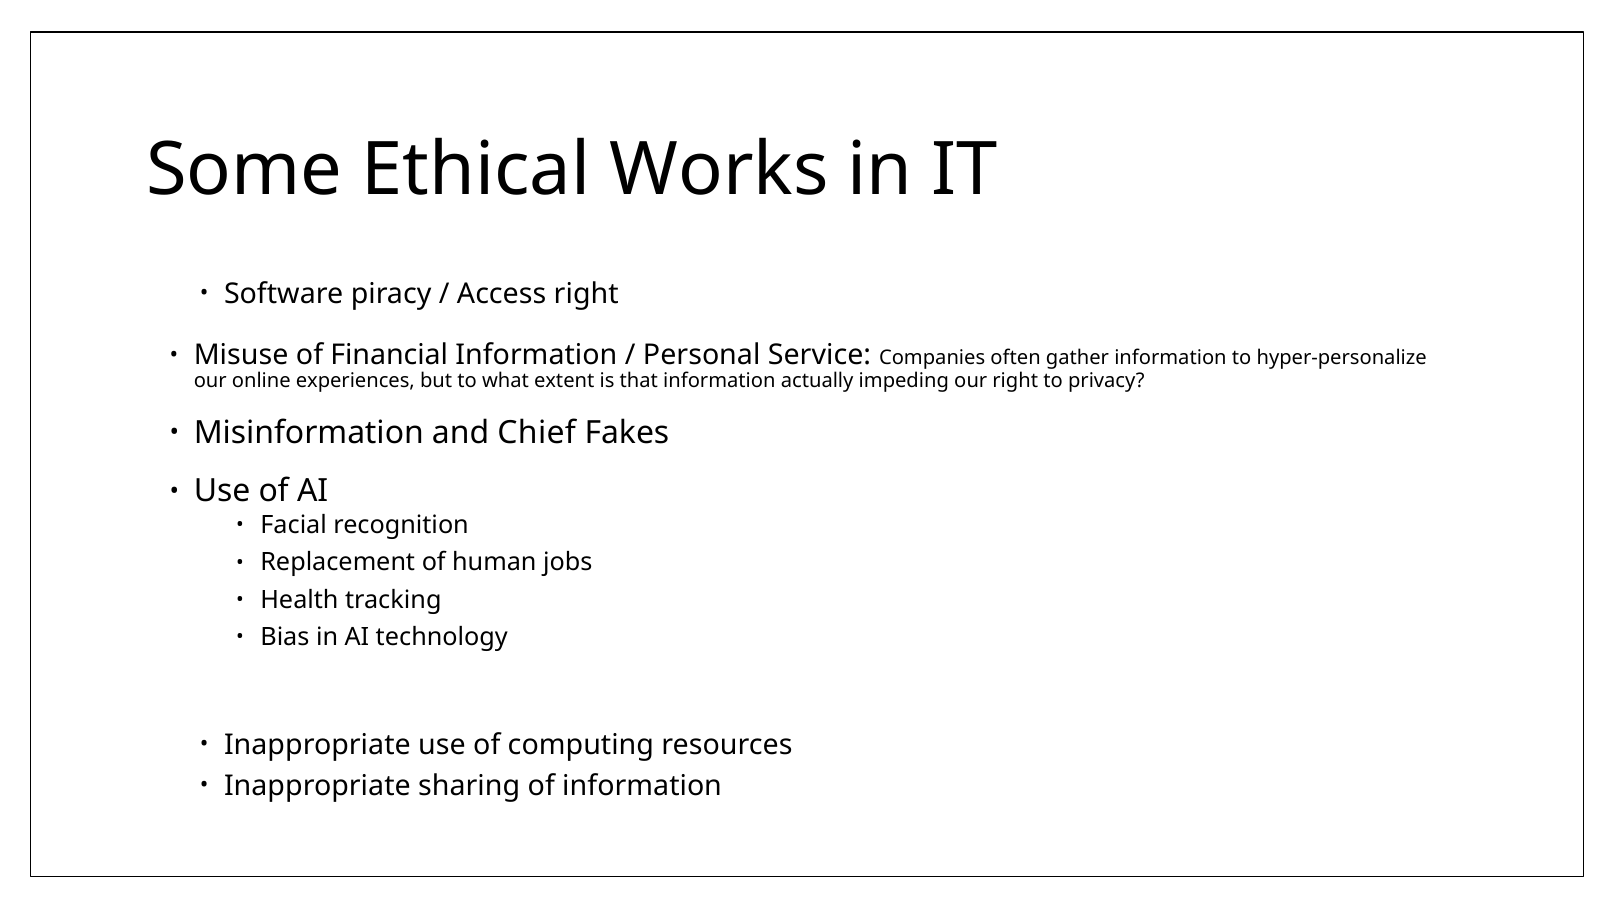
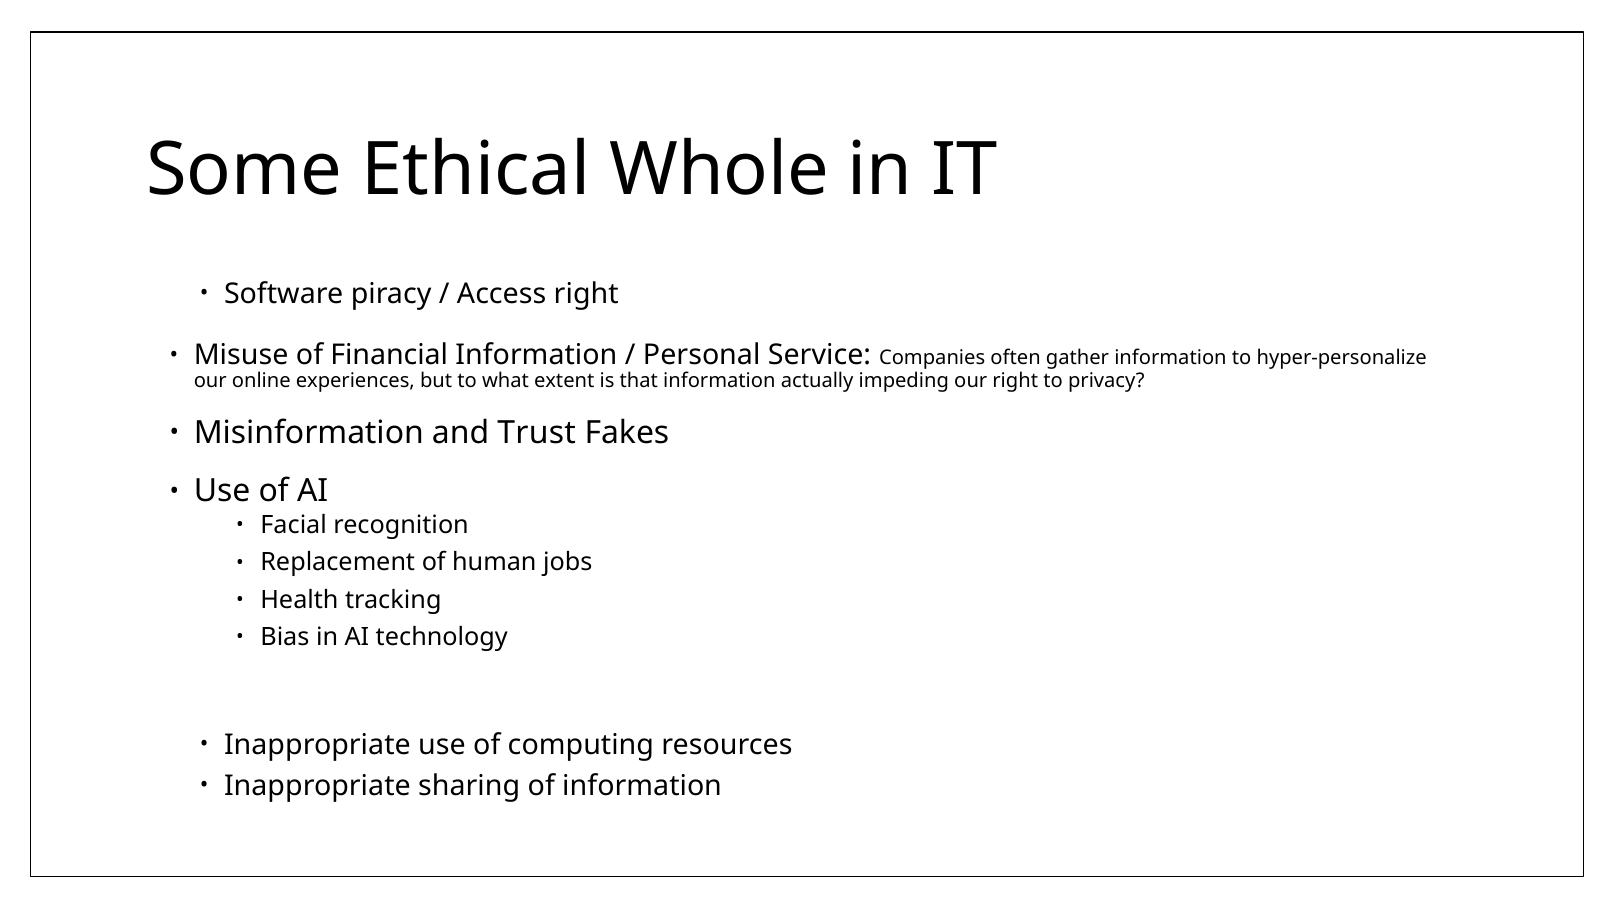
Works: Works -> Whole (719, 170)
Chief: Chief -> Trust (537, 433)
